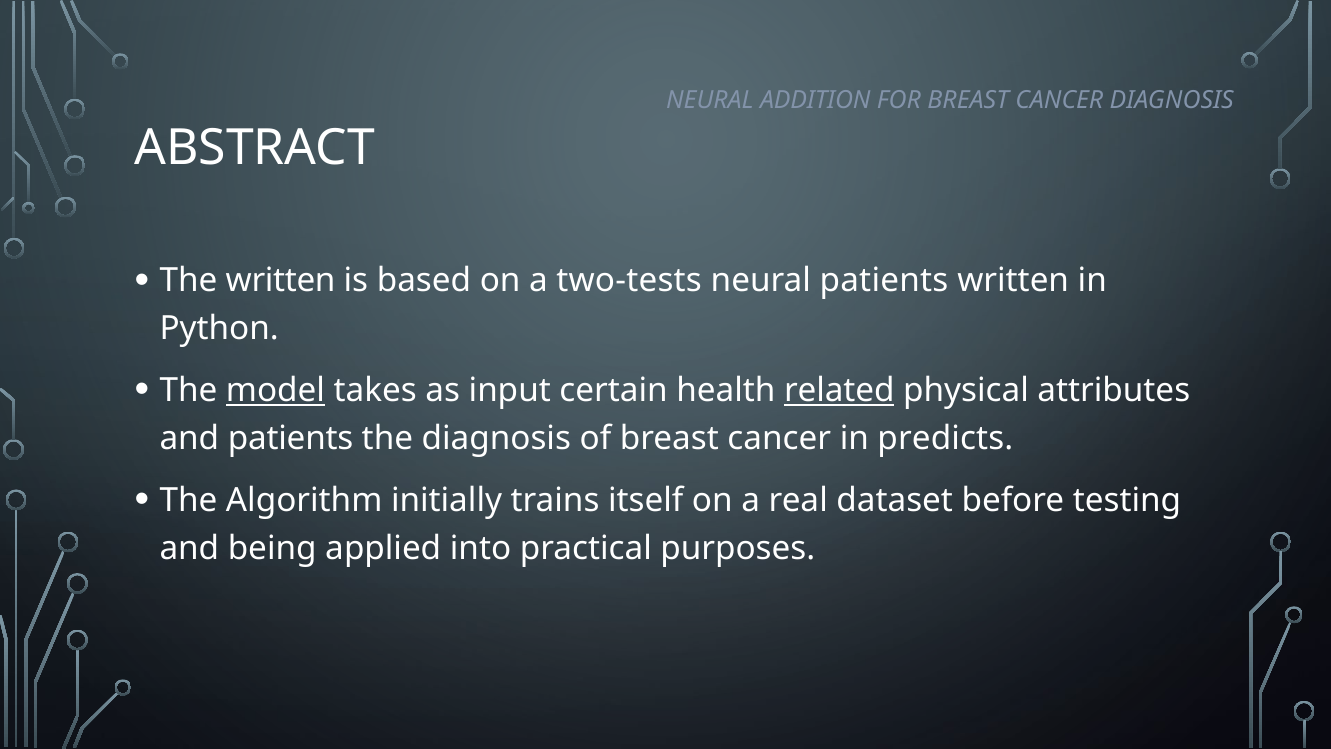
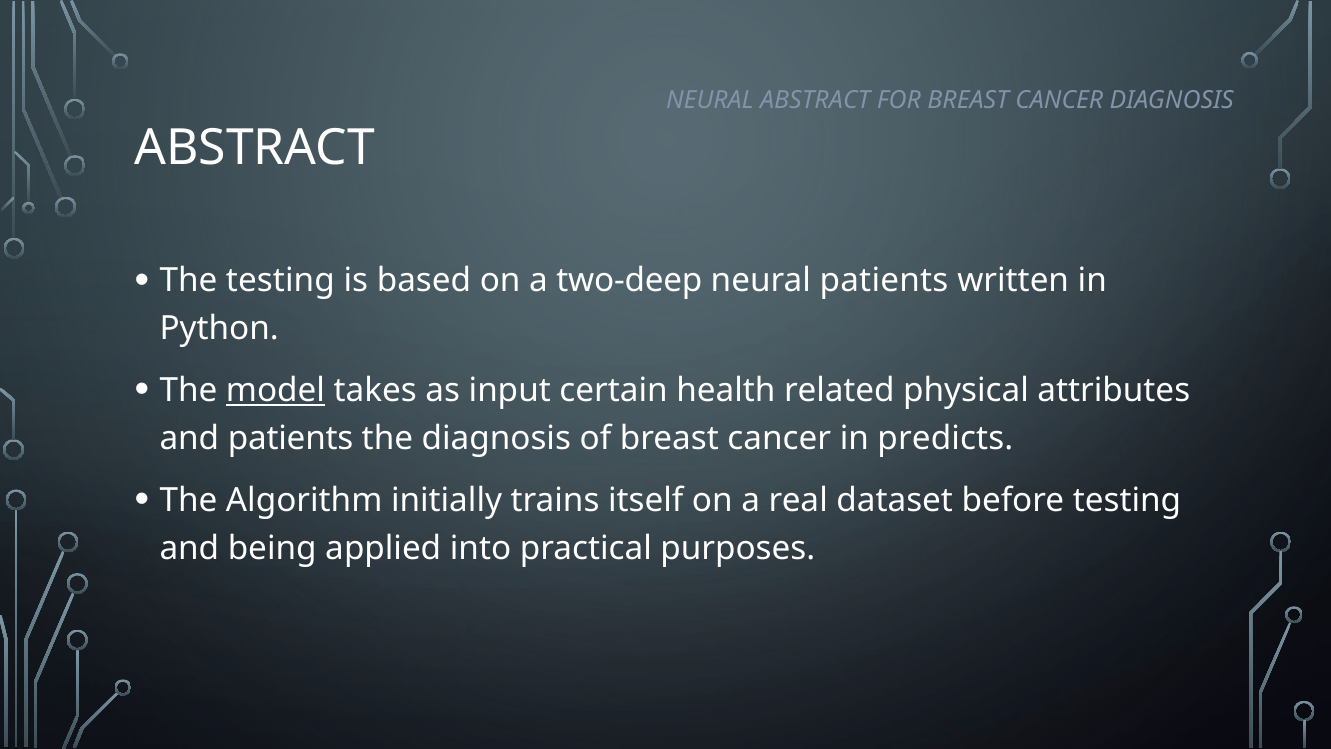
NEURAL ADDITION: ADDITION -> ABSTRACT (815, 100)
The written: written -> testing (280, 281)
two-tests: two-tests -> two-deep (629, 281)
related underline: present -> none (839, 391)
